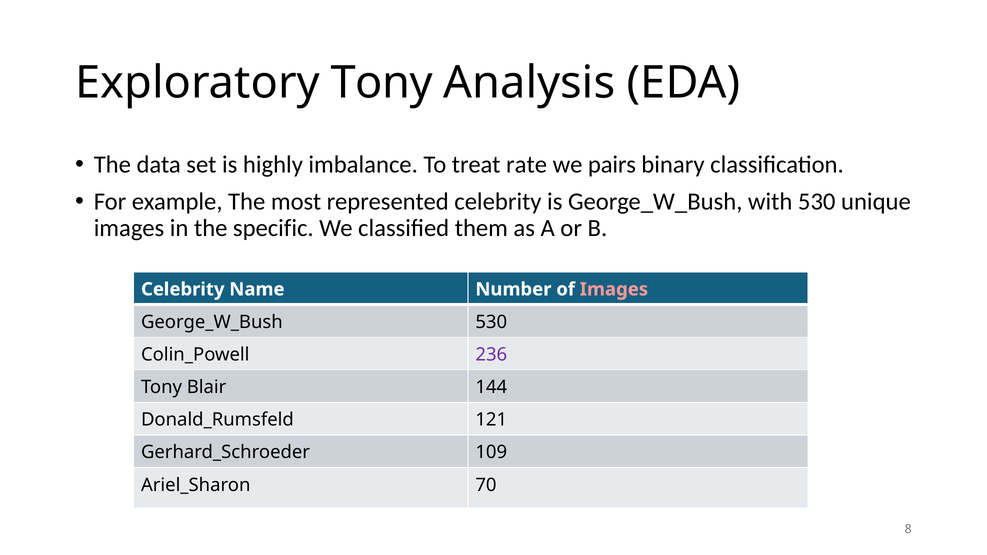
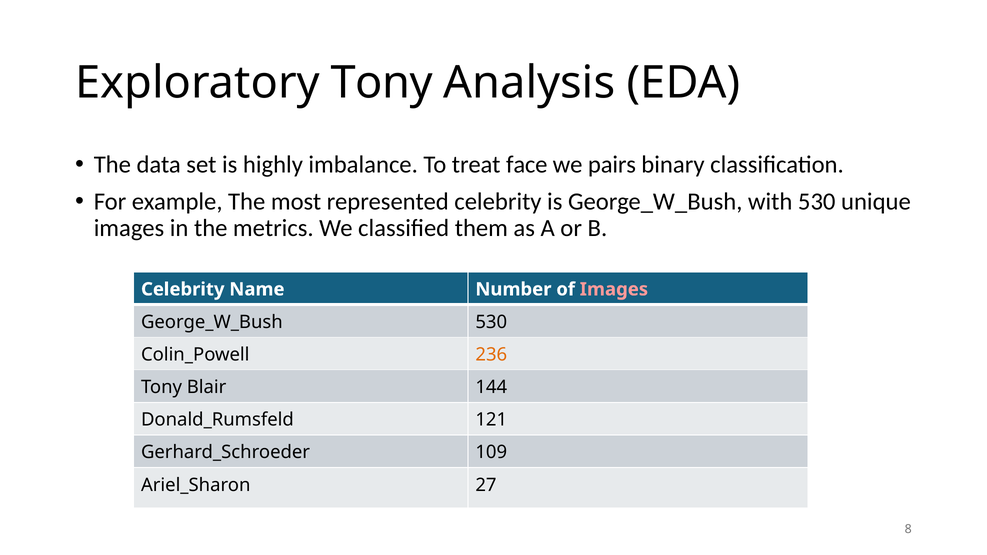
rate: rate -> face (527, 165)
specific: specific -> metrics (273, 228)
236 colour: purple -> orange (491, 355)
70: 70 -> 27 (486, 485)
